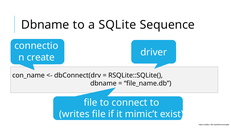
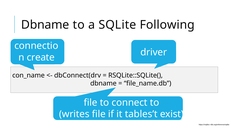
Sequence: Sequence -> Following (167, 25)
mimic’t: mimic’t -> tables’t (141, 114)
